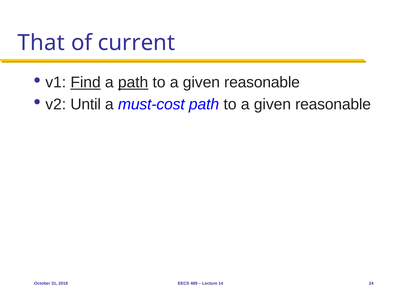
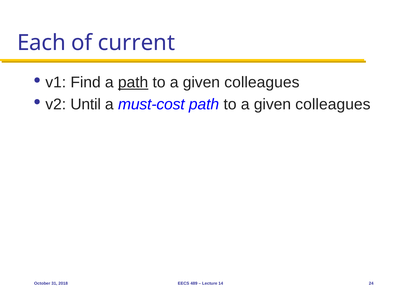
That: That -> Each (41, 43)
Find underline: present -> none (86, 83)
reasonable: reasonable -> colleagues (262, 83)
reasonable: reasonable -> colleagues (333, 104)
